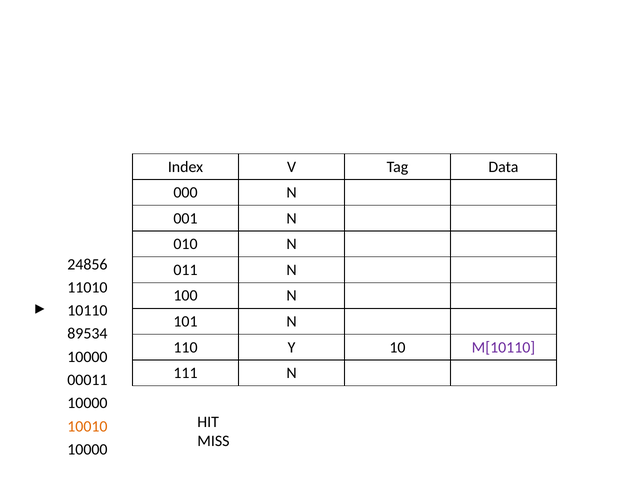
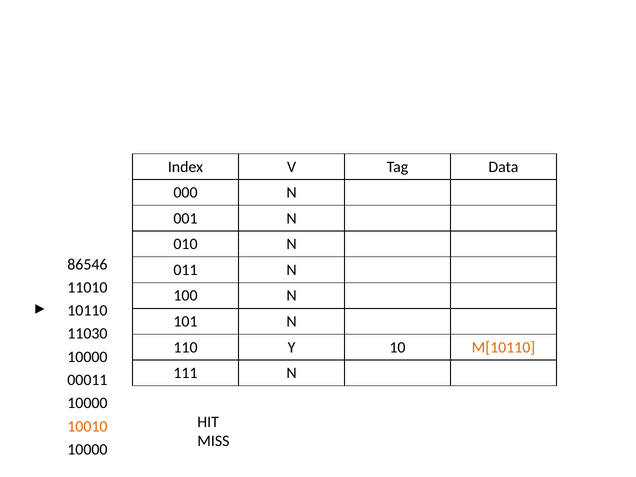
24856: 24856 -> 86546 (87, 264)
89534: 89534 -> 11030 (87, 334)
M[10110 colour: purple -> orange (503, 347)
